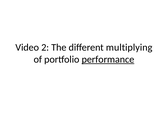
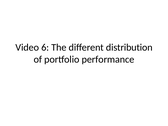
2: 2 -> 6 (45, 47)
multiplying: multiplying -> distribution (129, 47)
performance underline: present -> none (108, 59)
